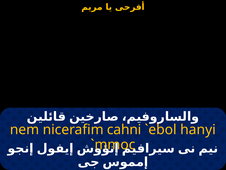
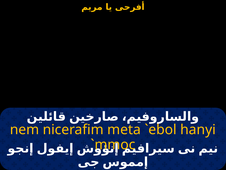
cahni: cahni -> meta (124, 129)
